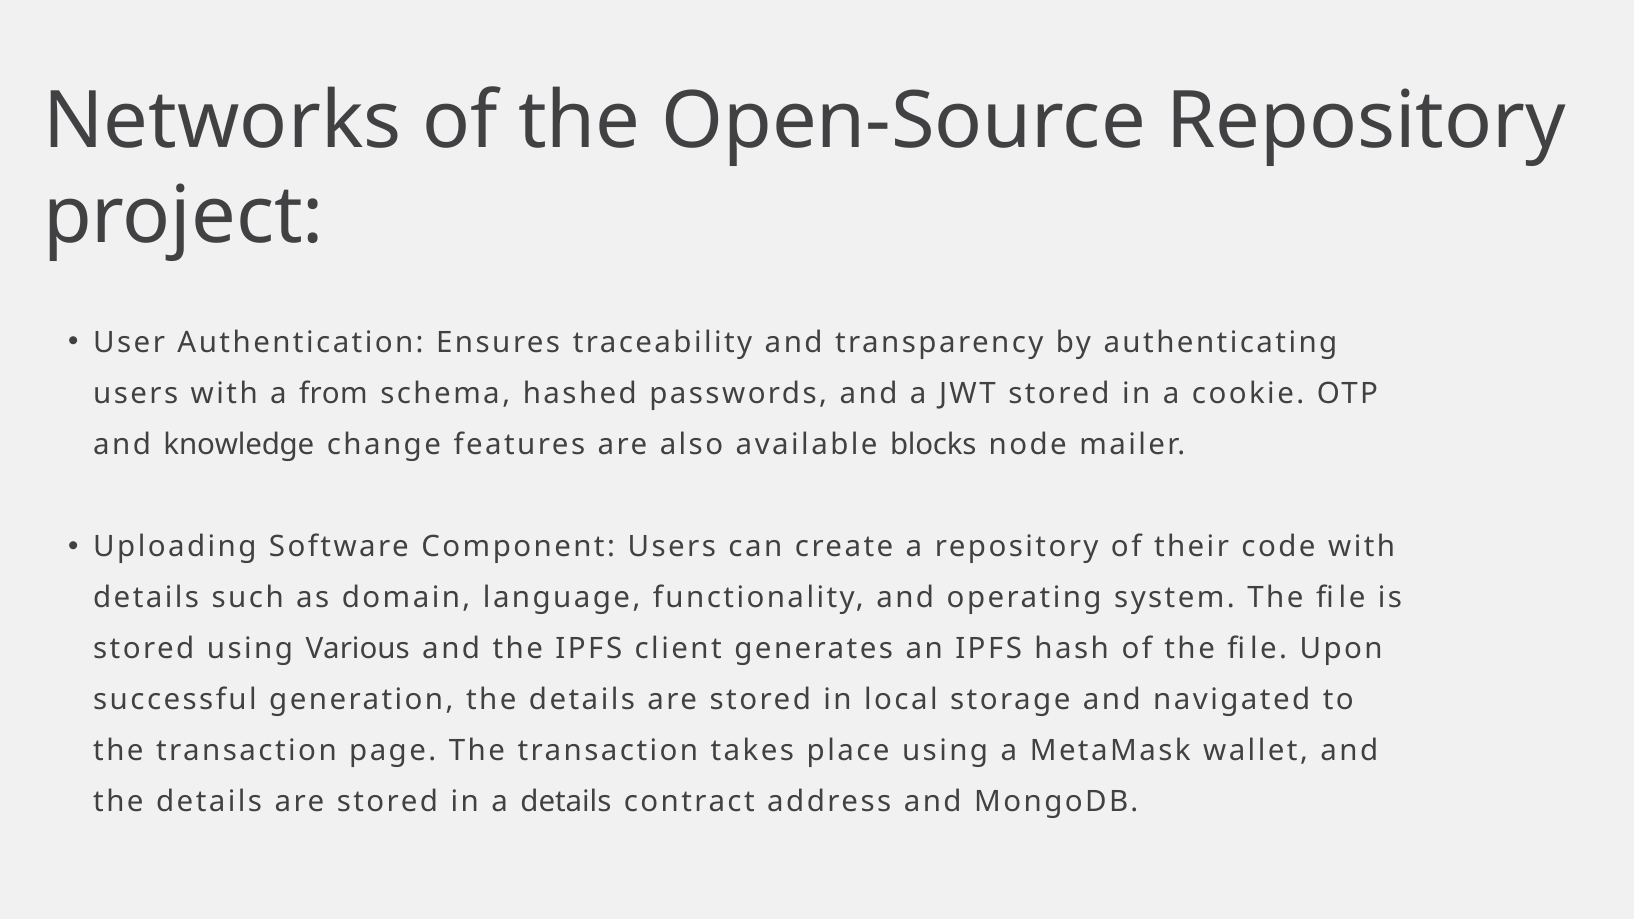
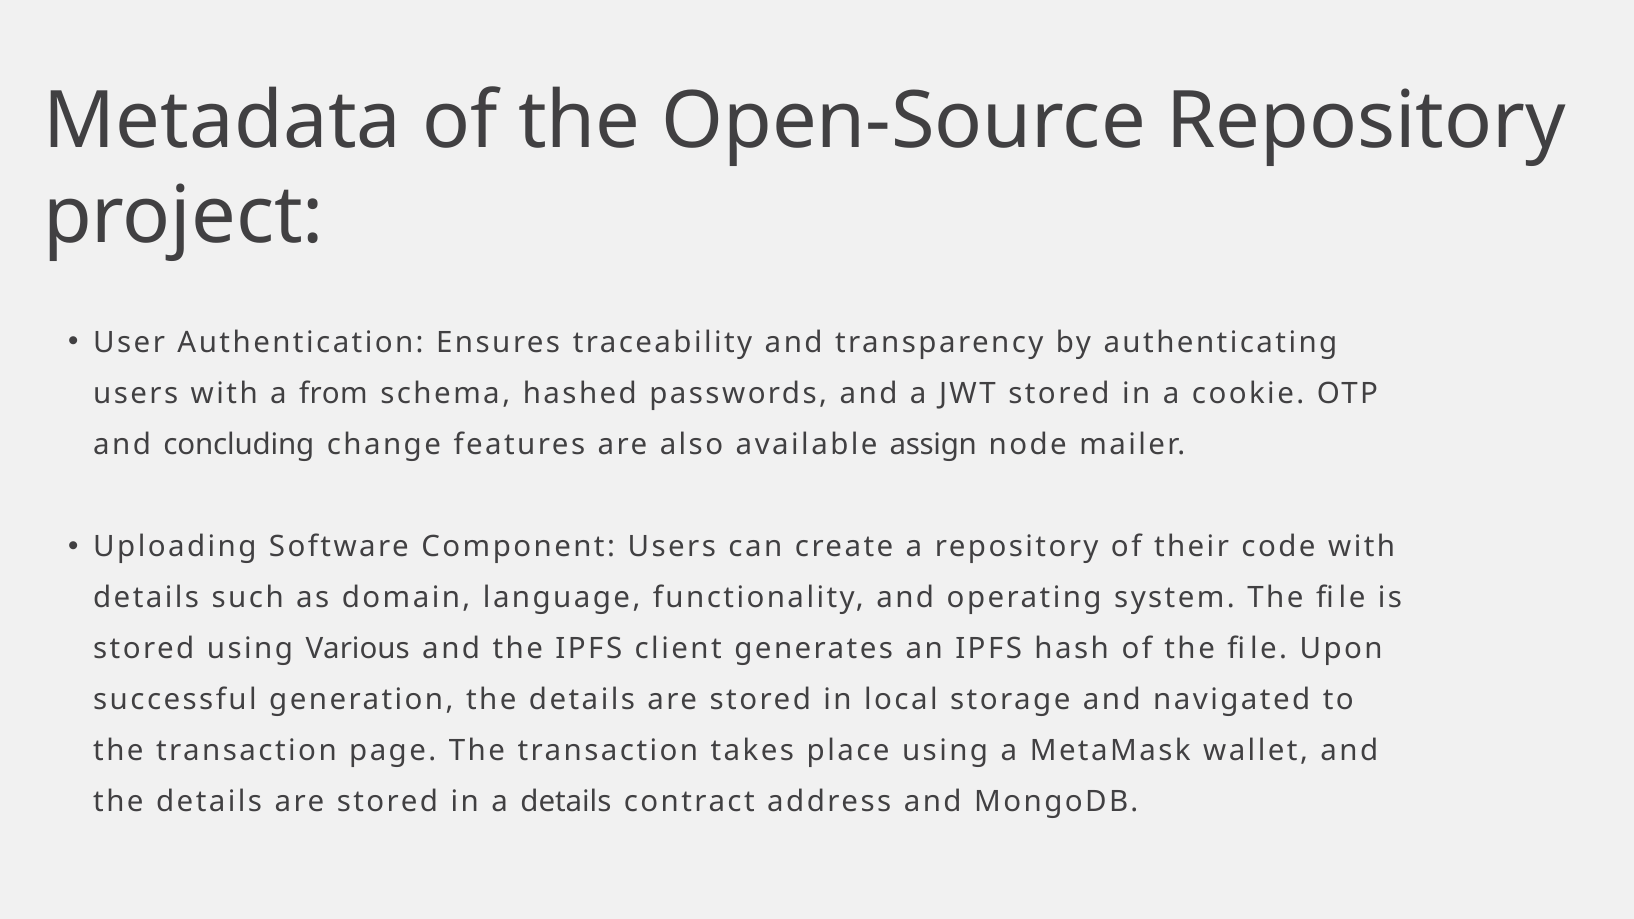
Networks: Networks -> Metadata (222, 121)
knowledge: knowledge -> concluding (239, 445)
blocks: blocks -> assign (933, 445)
